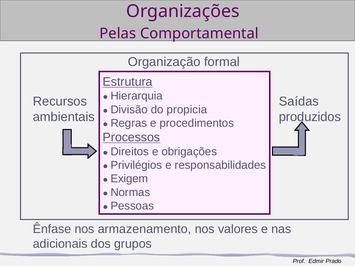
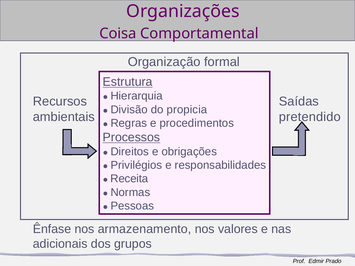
Pelas: Pelas -> Coisa (118, 34)
produzidos: produzidos -> pretendido (310, 117)
Exigem: Exigem -> Receita (129, 179)
